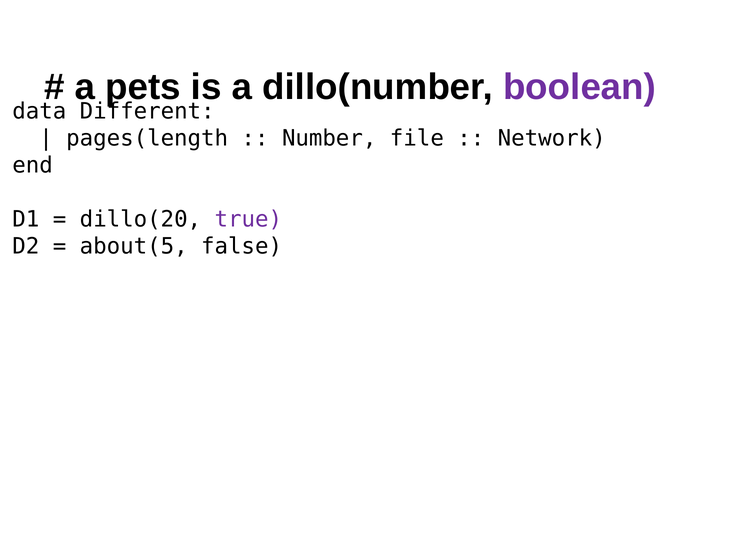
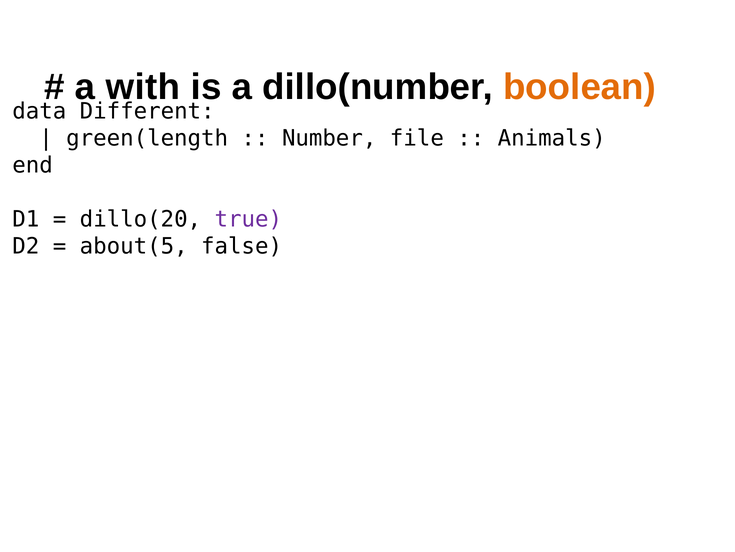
pets: pets -> with (143, 87)
boolean colour: purple -> orange (580, 87)
pages(length: pages(length -> green(length (147, 138)
Network: Network -> Animals (552, 138)
